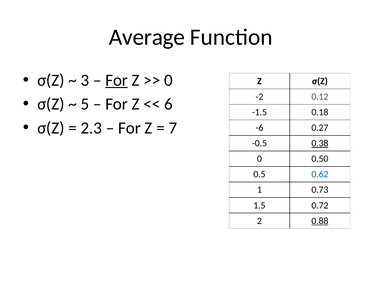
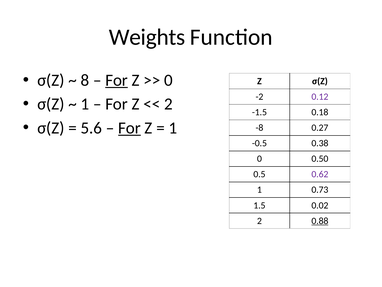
Average: Average -> Weights (147, 37)
3: 3 -> 8 (85, 80)
5: 5 -> 1 (85, 104)
6: 6 -> 2 (168, 104)
2.3: 2.3 -> 5.6 (91, 128)
For underline: none -> present (129, 128)
7: 7 -> 1 (173, 128)
-6: -6 -> -8 (259, 128)
0.38 underline: present -> none (320, 143)
0.62 colour: blue -> purple (320, 174)
0.72: 0.72 -> 0.02 (320, 205)
